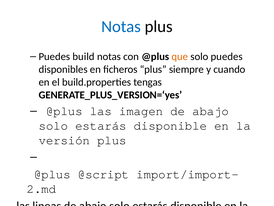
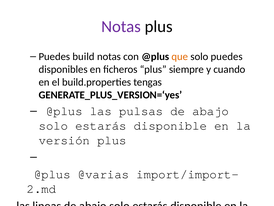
Notas colour: blue -> purple (121, 27)
imagen: imagen -> pulsas (141, 111)
@script: @script -> @varias (103, 174)
